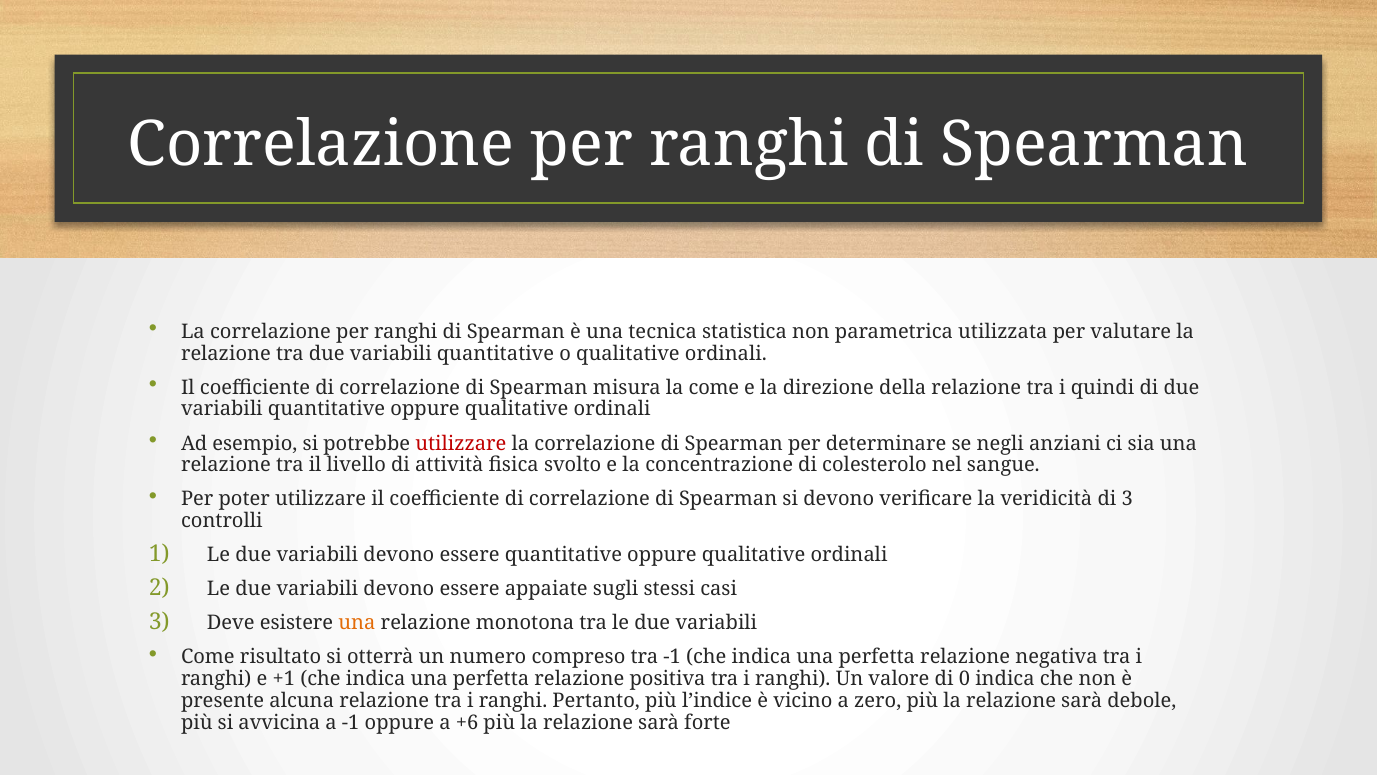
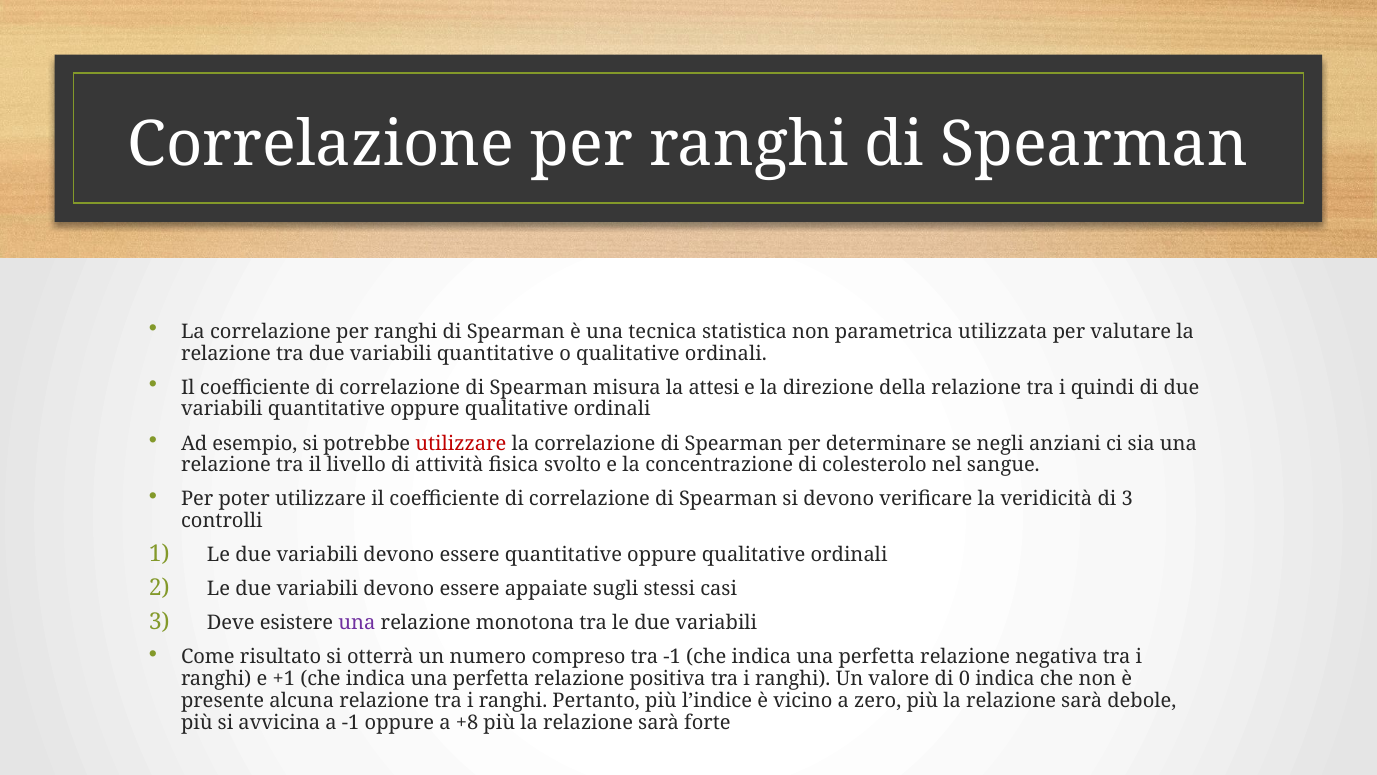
la come: come -> attesi (714, 387)
una colour: orange -> purple (357, 623)
+6: +6 -> +8 (467, 722)
